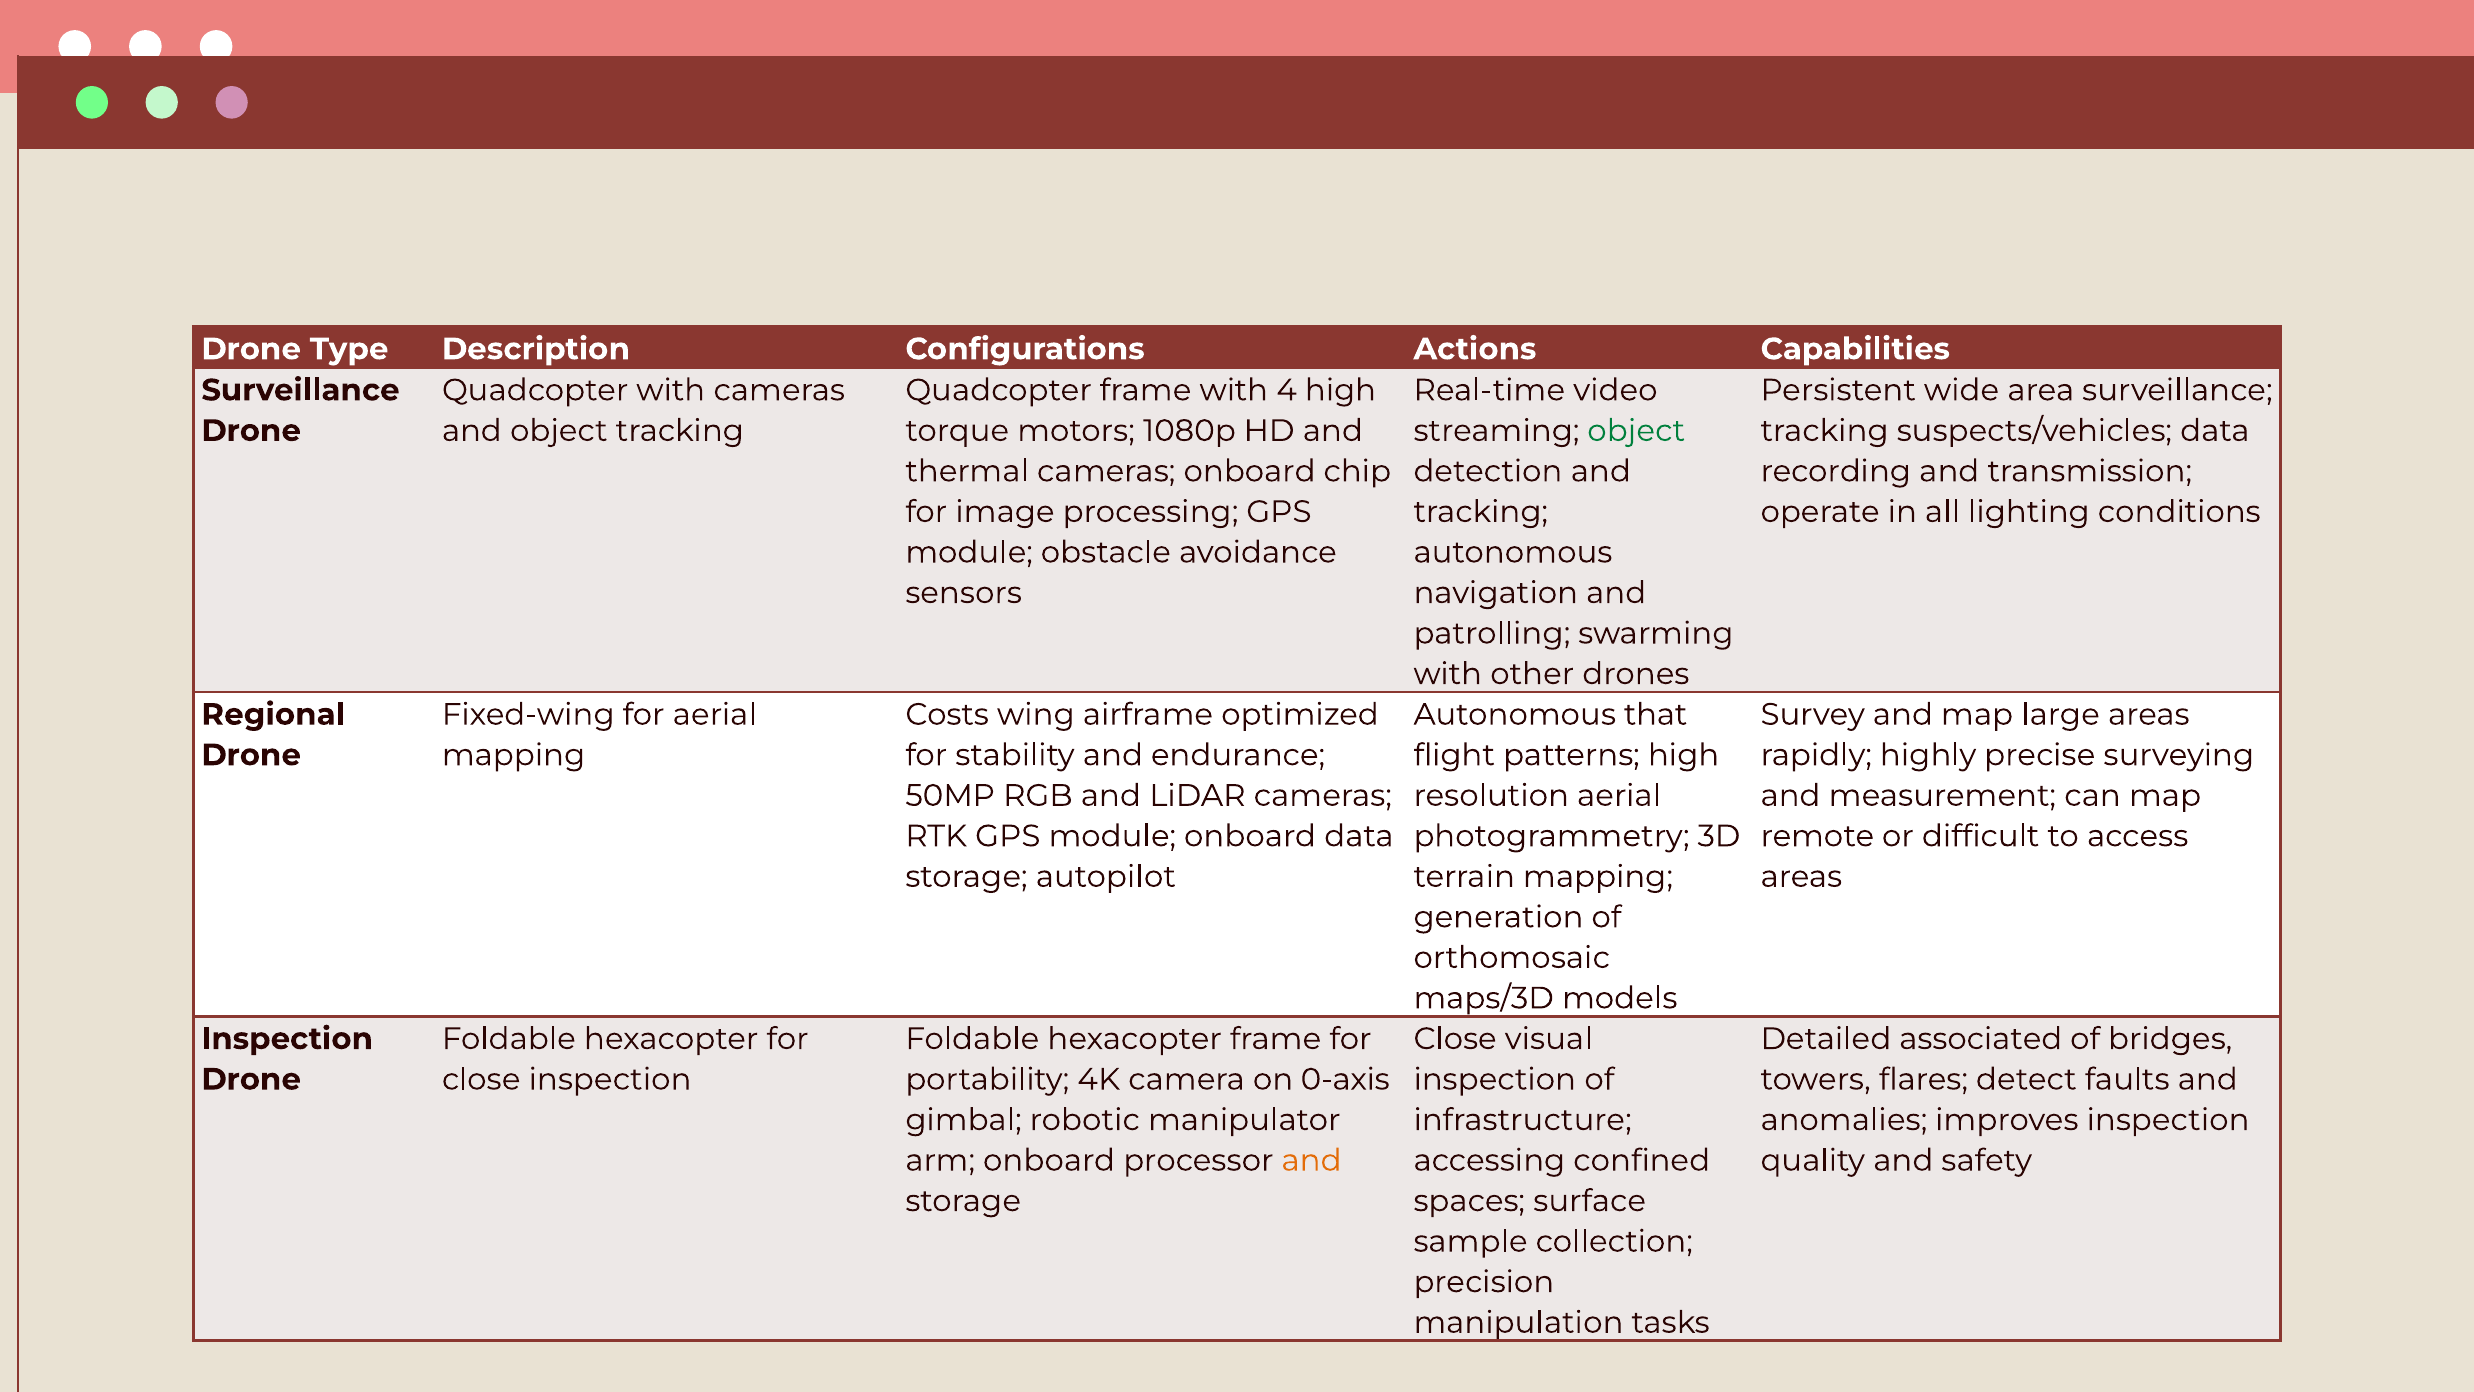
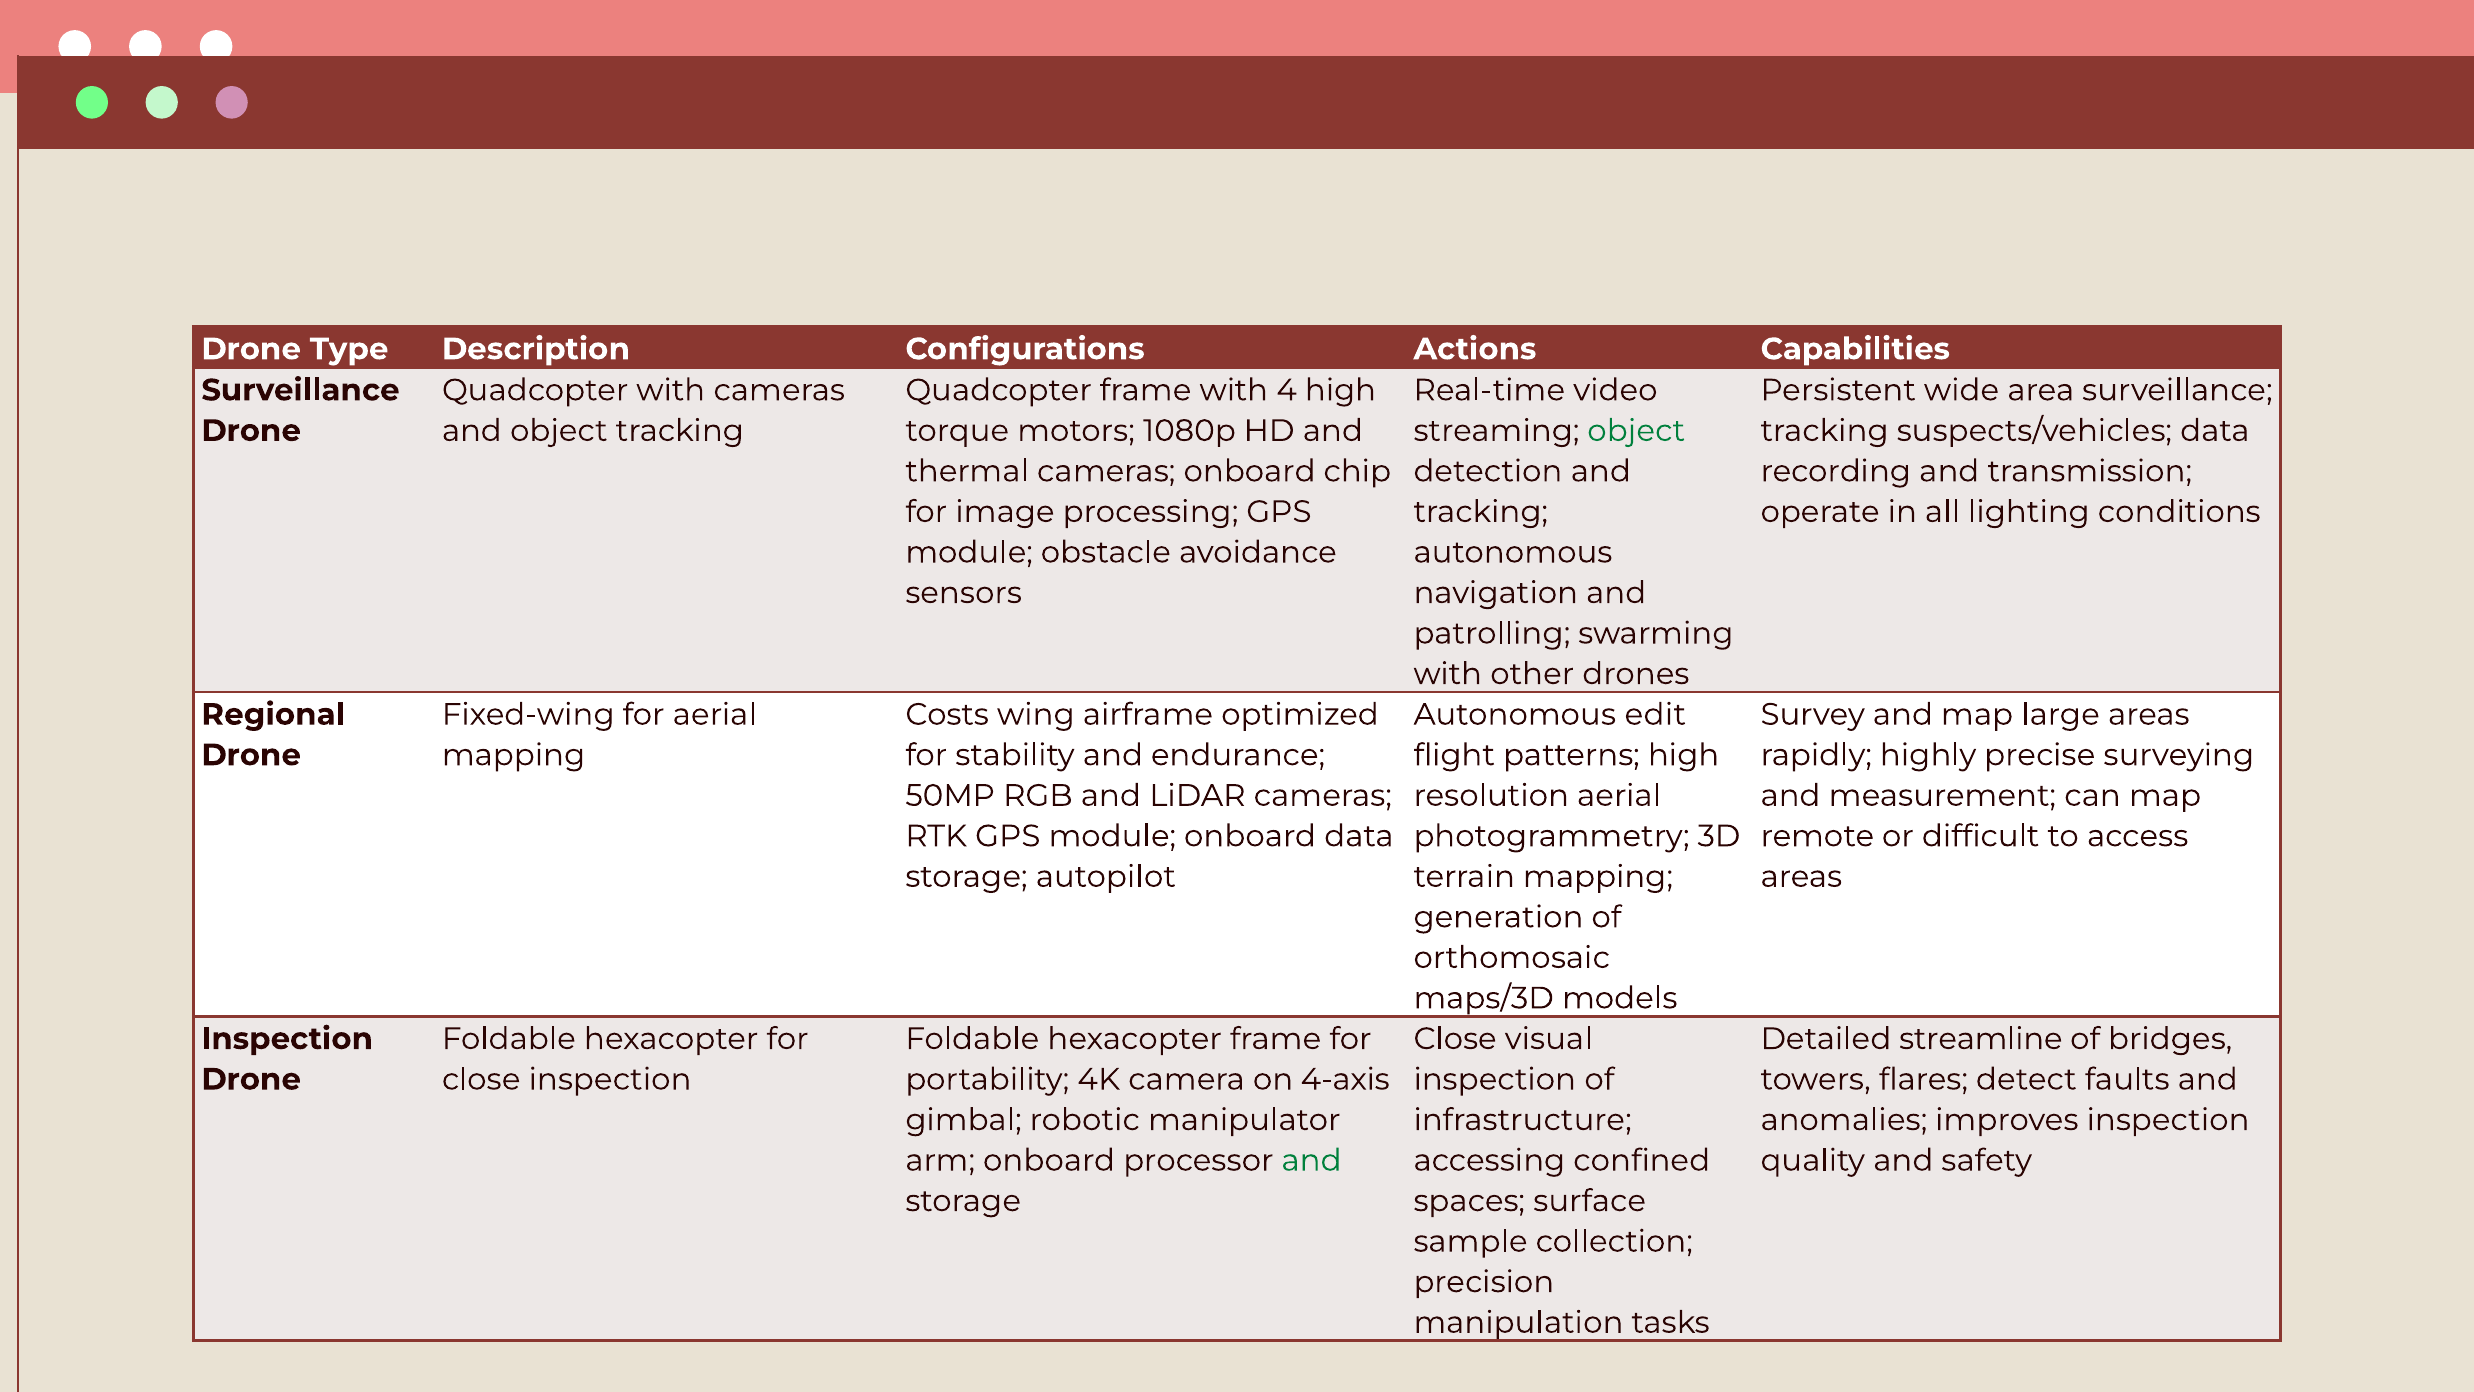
that: that -> edit (1655, 714)
associated: associated -> streamline (1981, 1039)
0-axis: 0-axis -> 4-axis (1345, 1079)
and colour: orange -> green (1311, 1160)
